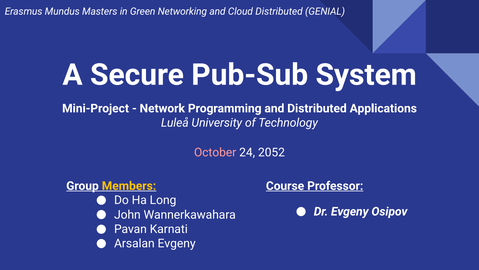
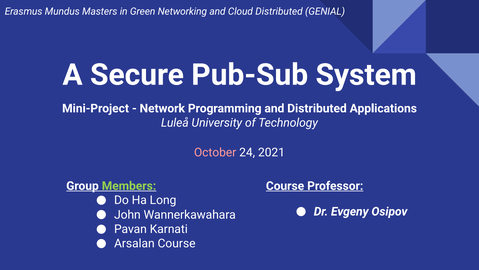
2052: 2052 -> 2021 (271, 152)
Members colour: yellow -> light green (129, 186)
Arsalan Evgeny: Evgeny -> Course (177, 243)
